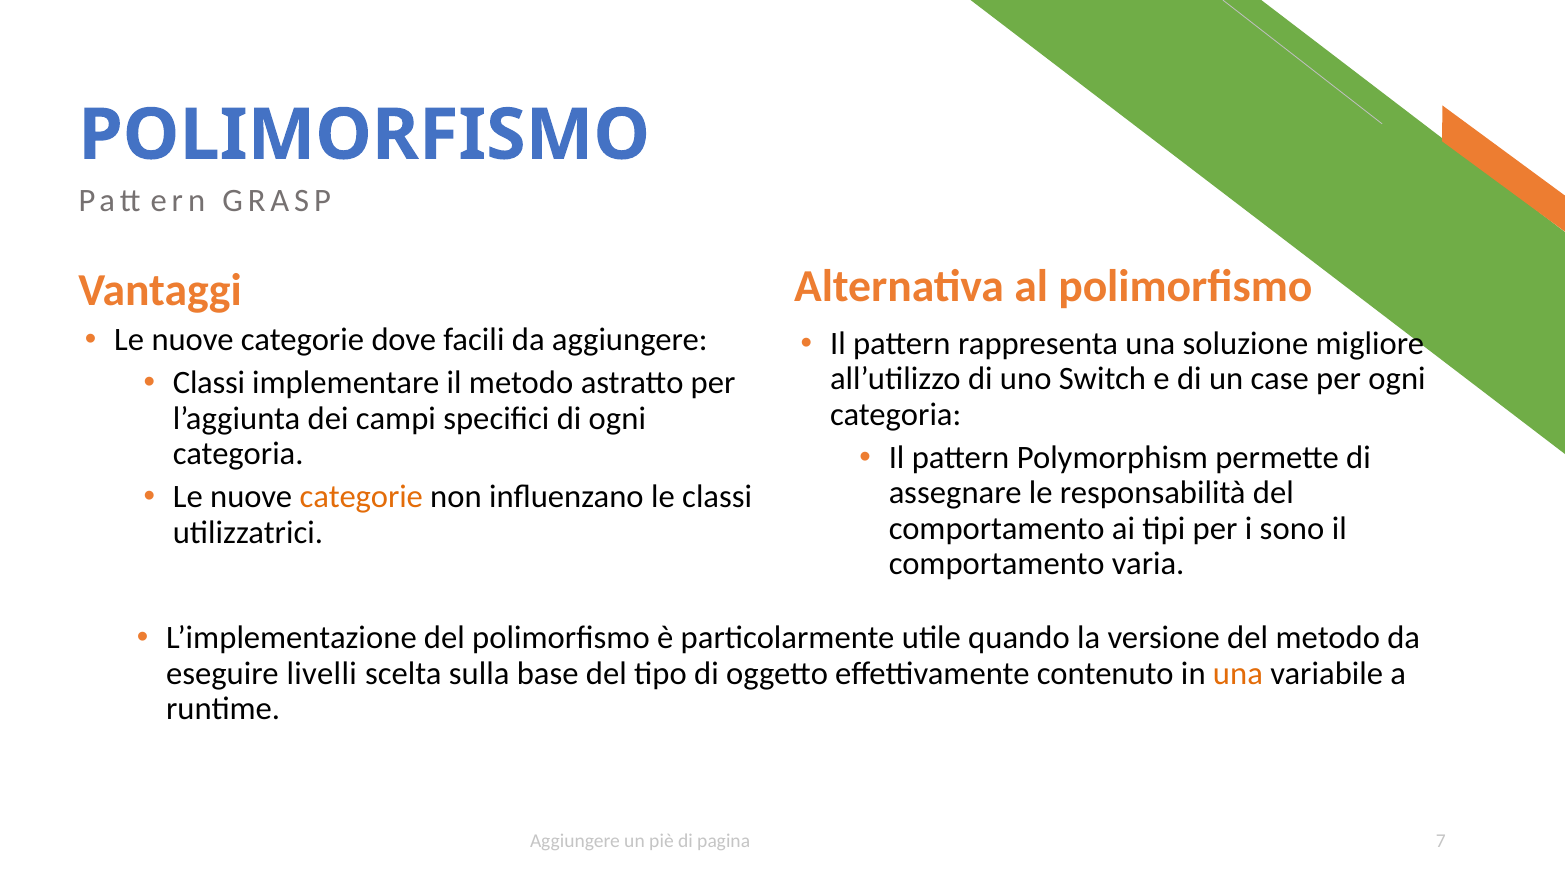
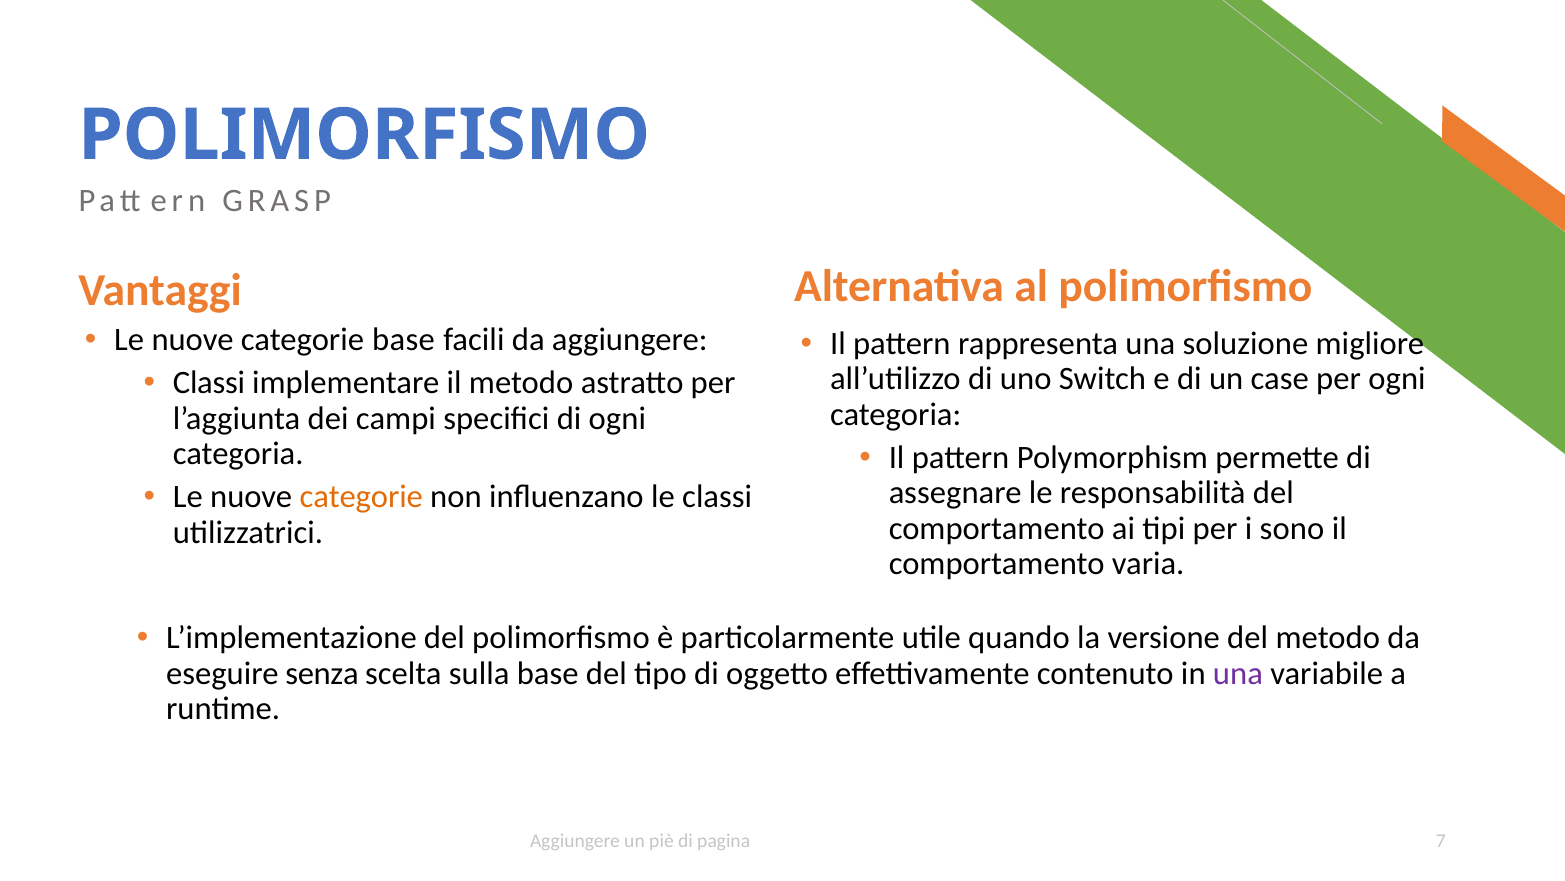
categorie dove: dove -> base (404, 339)
livelli: livelli -> senza (322, 673)
una colour: orange -> purple (1238, 673)
